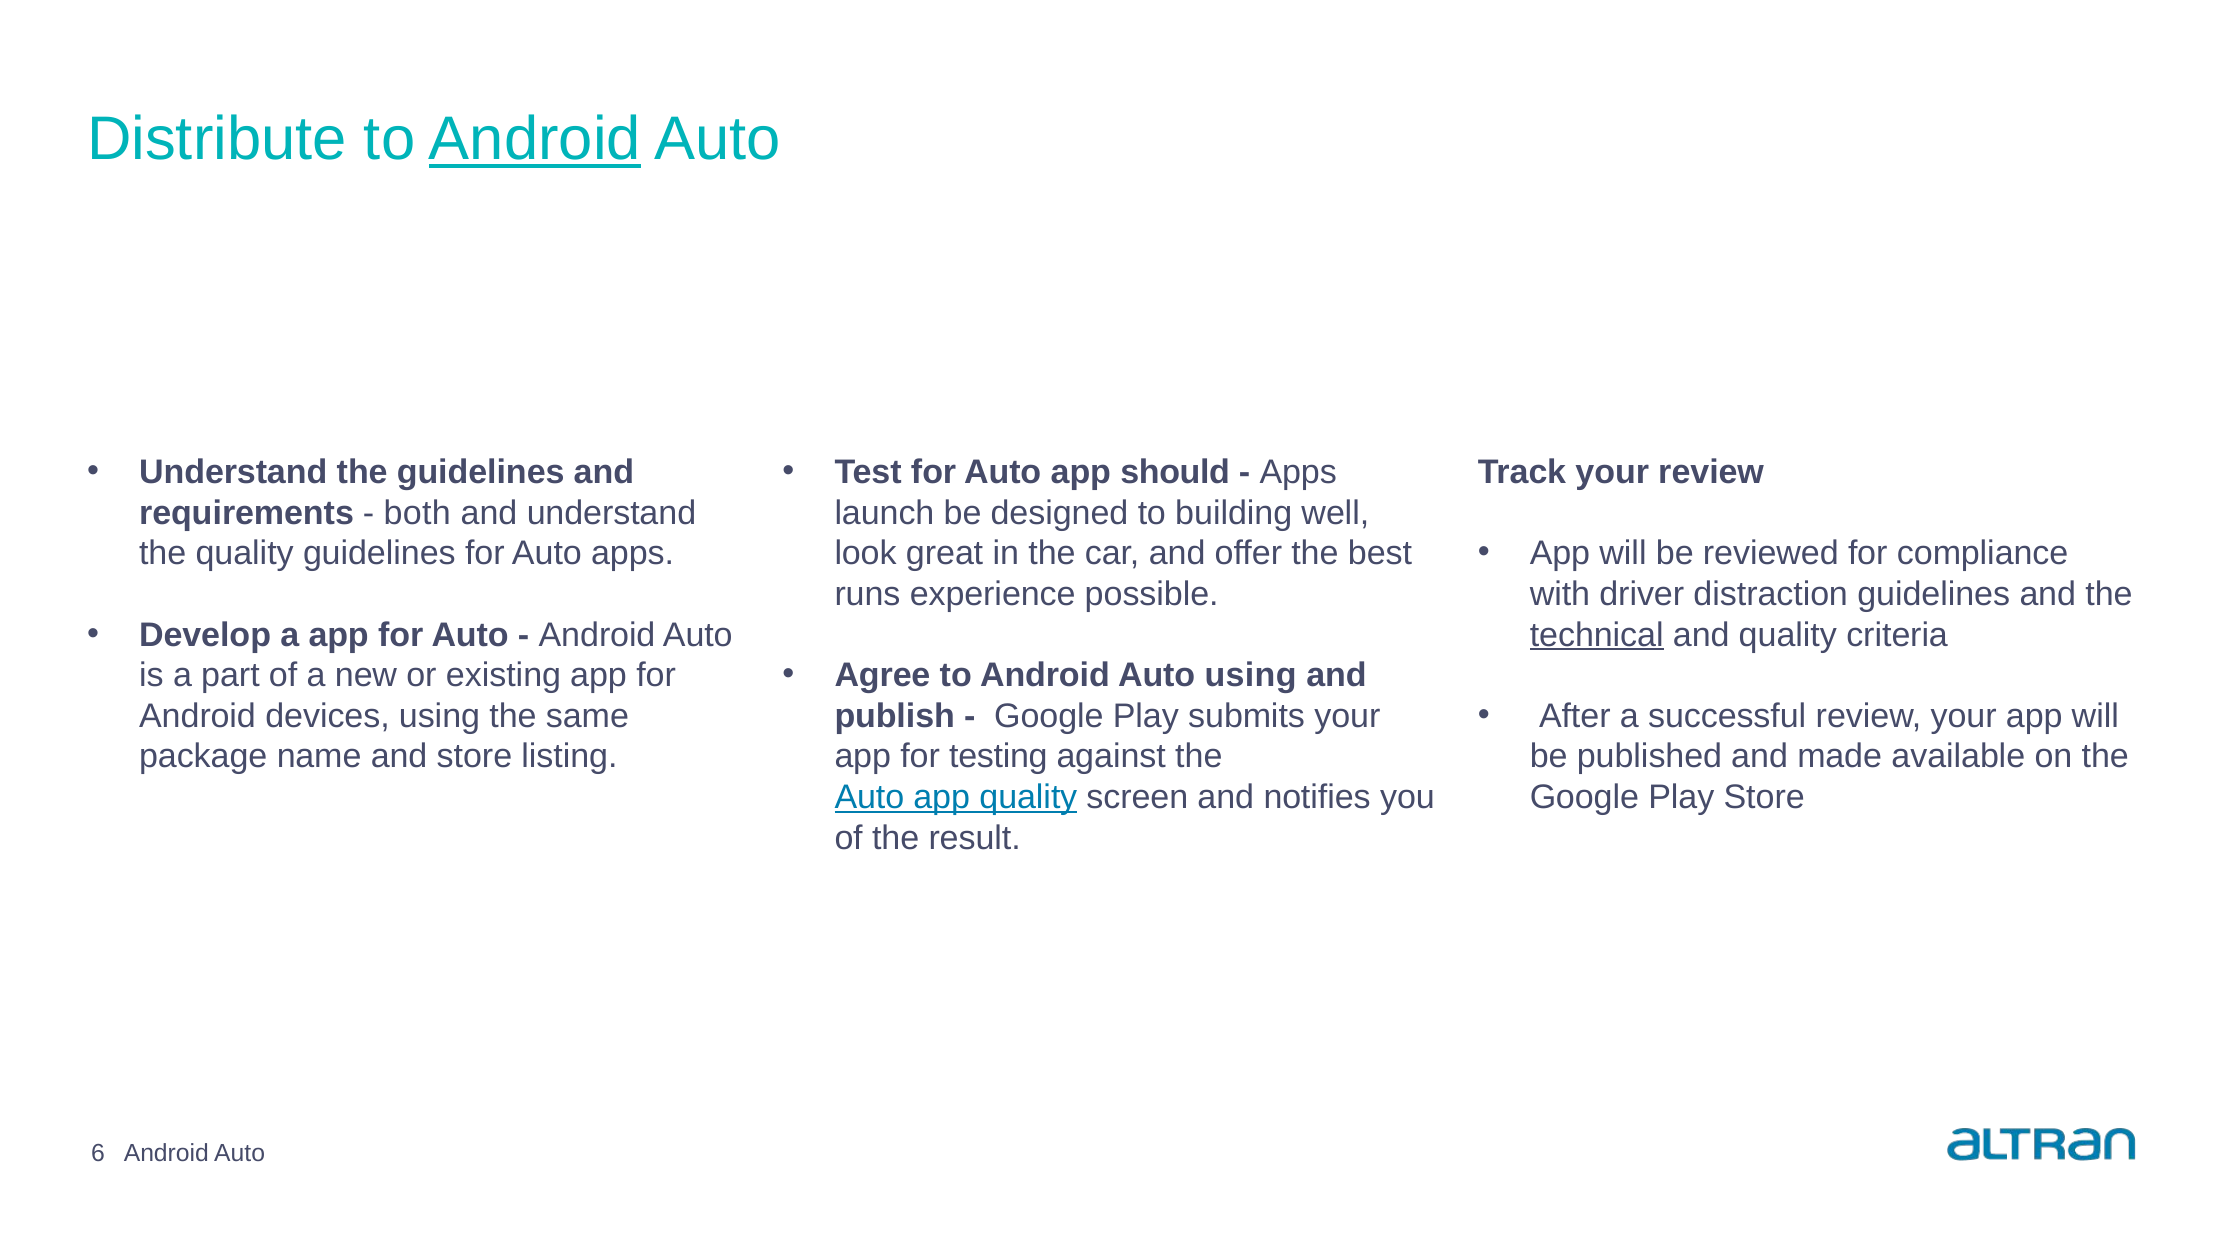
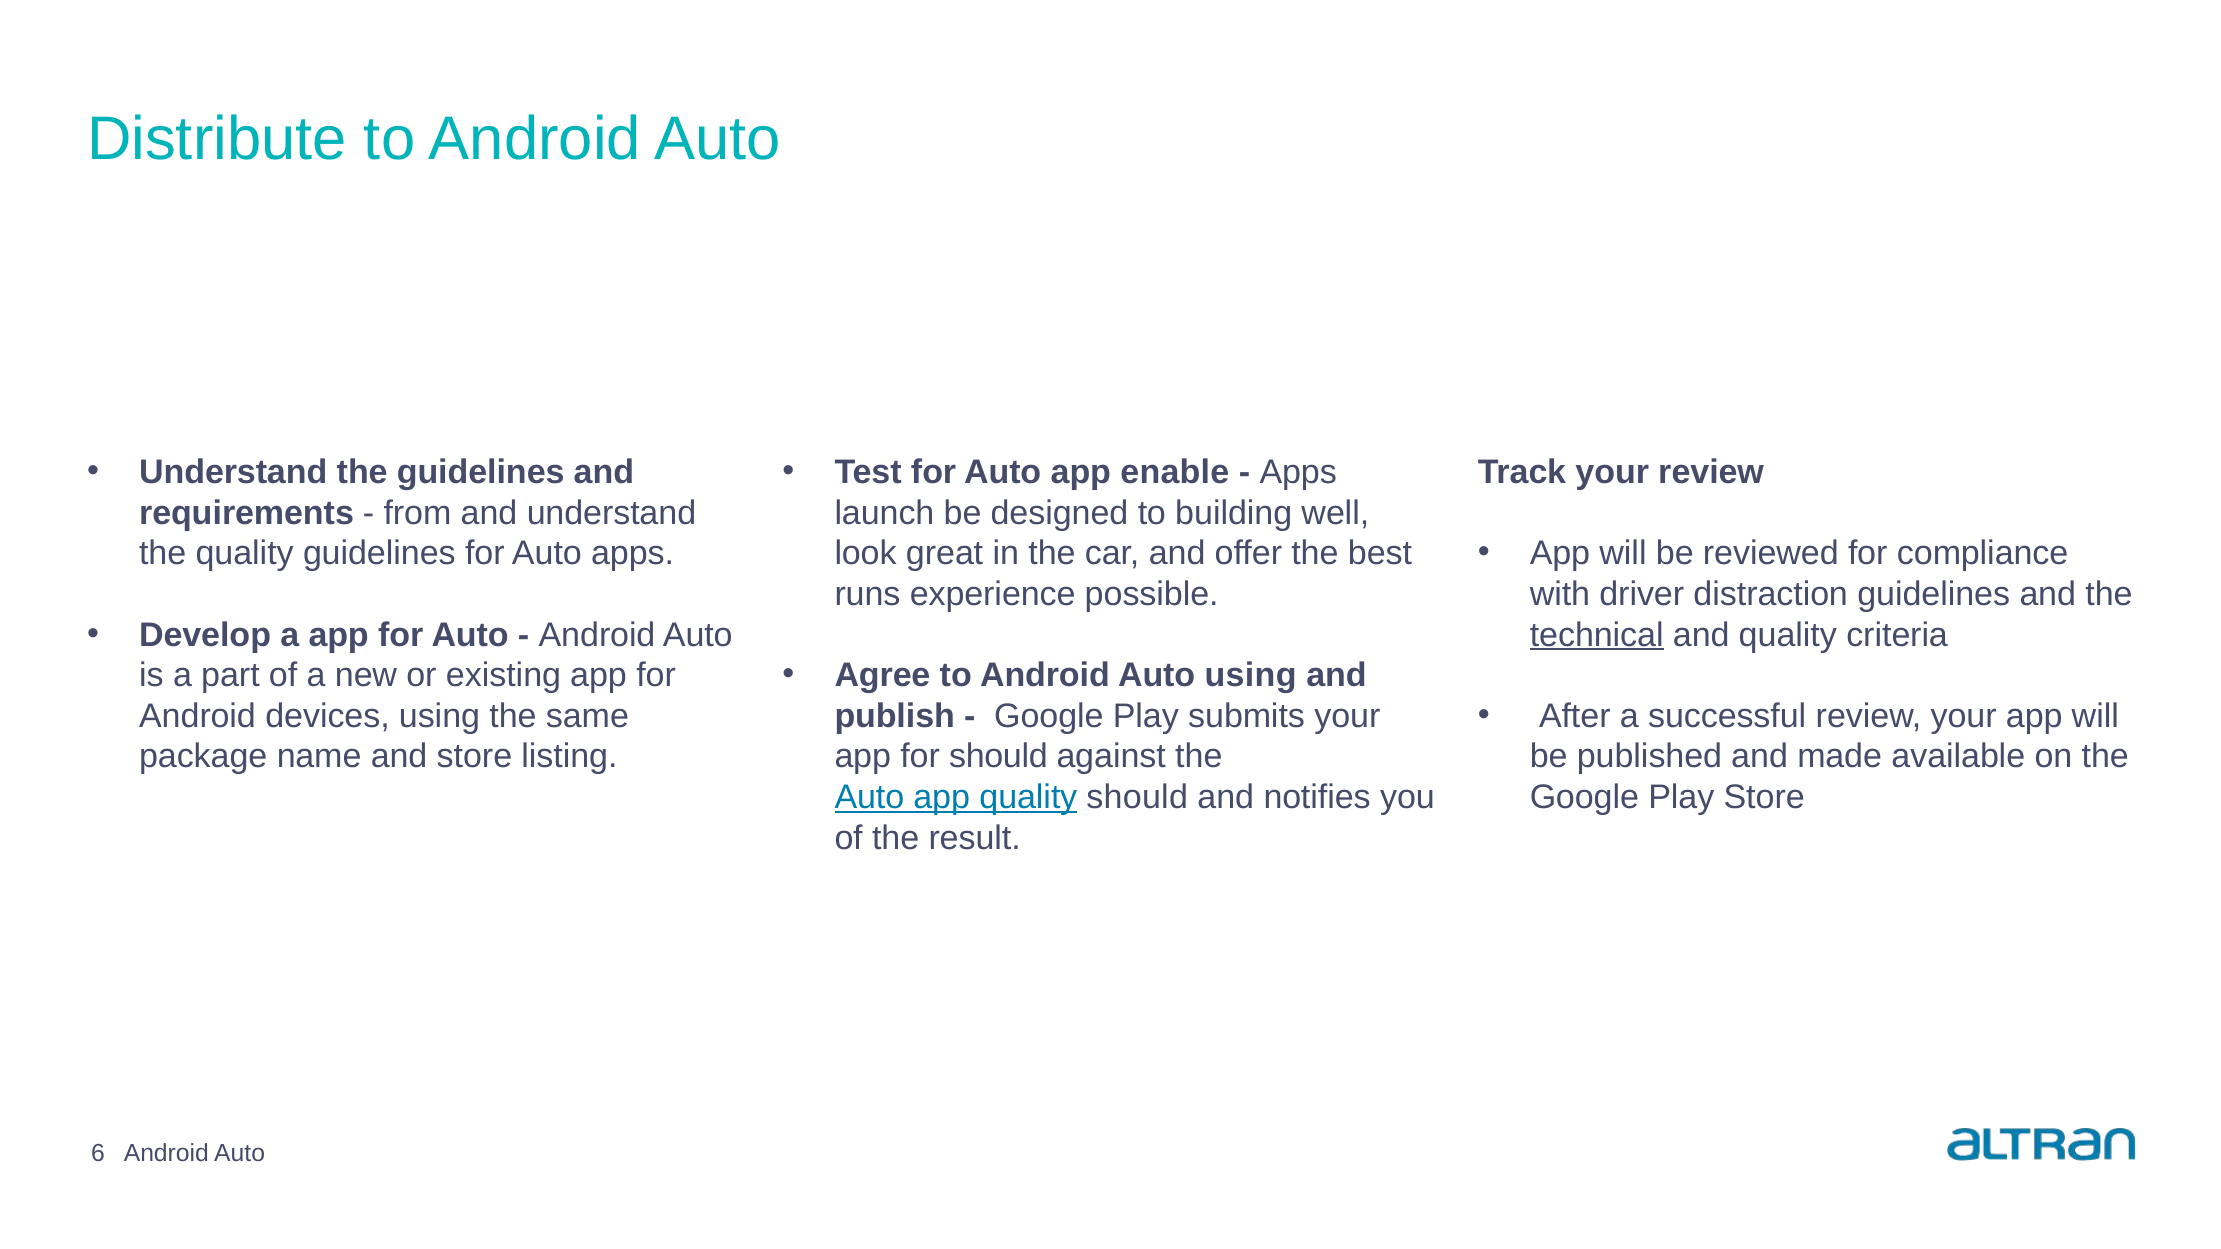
Android underline: present -> none (535, 140)
should: should -> enable (1175, 472)
both: both -> from (417, 513)
for testing: testing -> should (998, 757)
quality screen: screen -> should (1137, 798)
